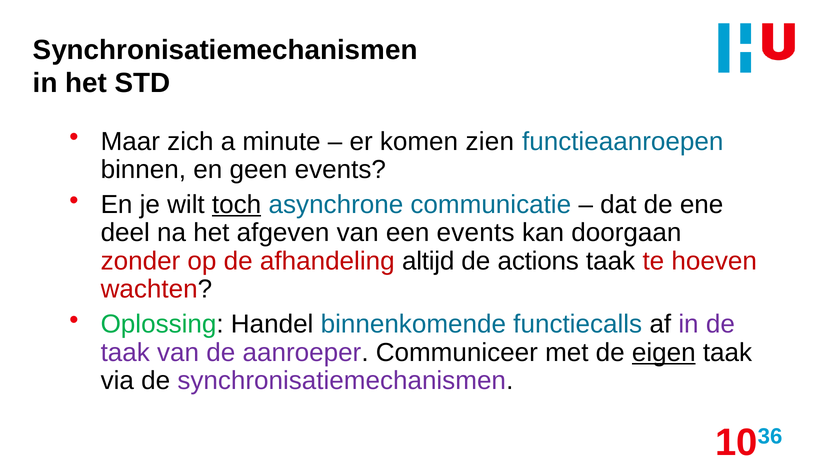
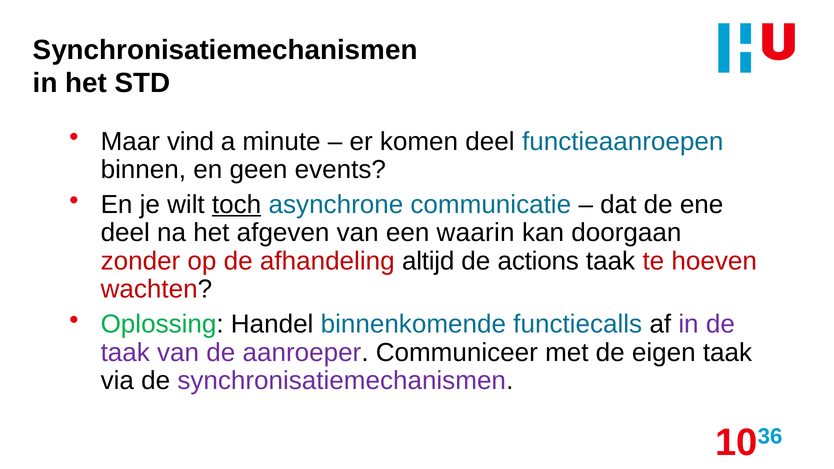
zich: zich -> vind (191, 141)
komen zien: zien -> deel (490, 141)
een events: events -> waarin (476, 233)
eigen underline: present -> none (664, 353)
